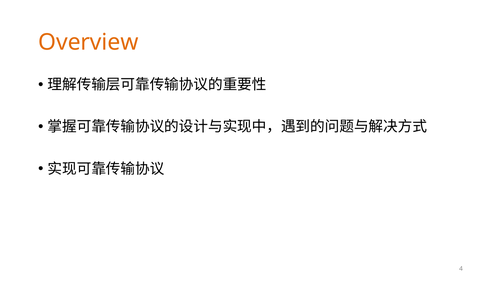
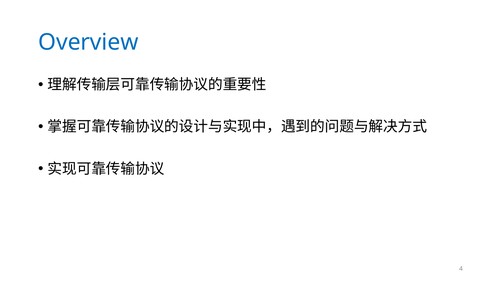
Overview colour: orange -> blue (88, 42)
